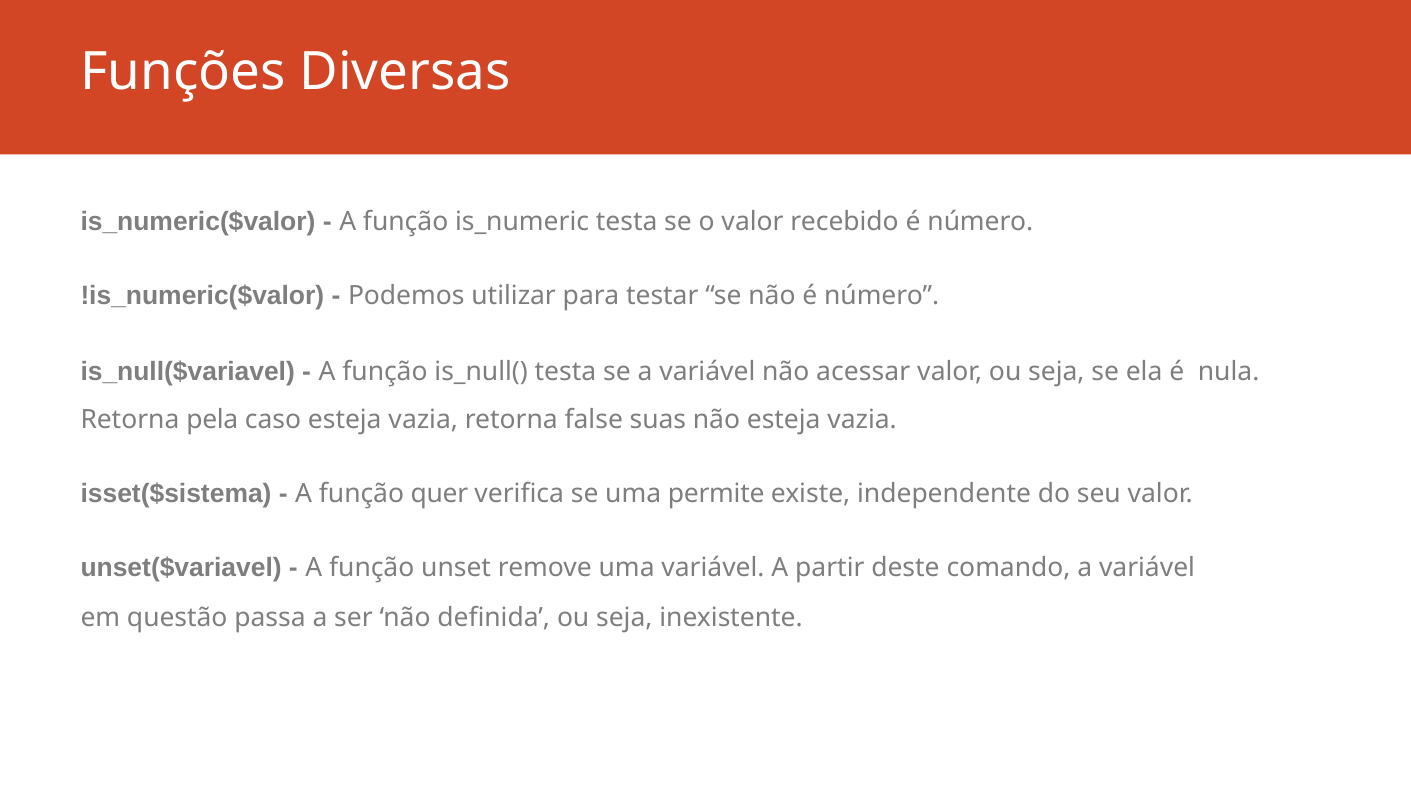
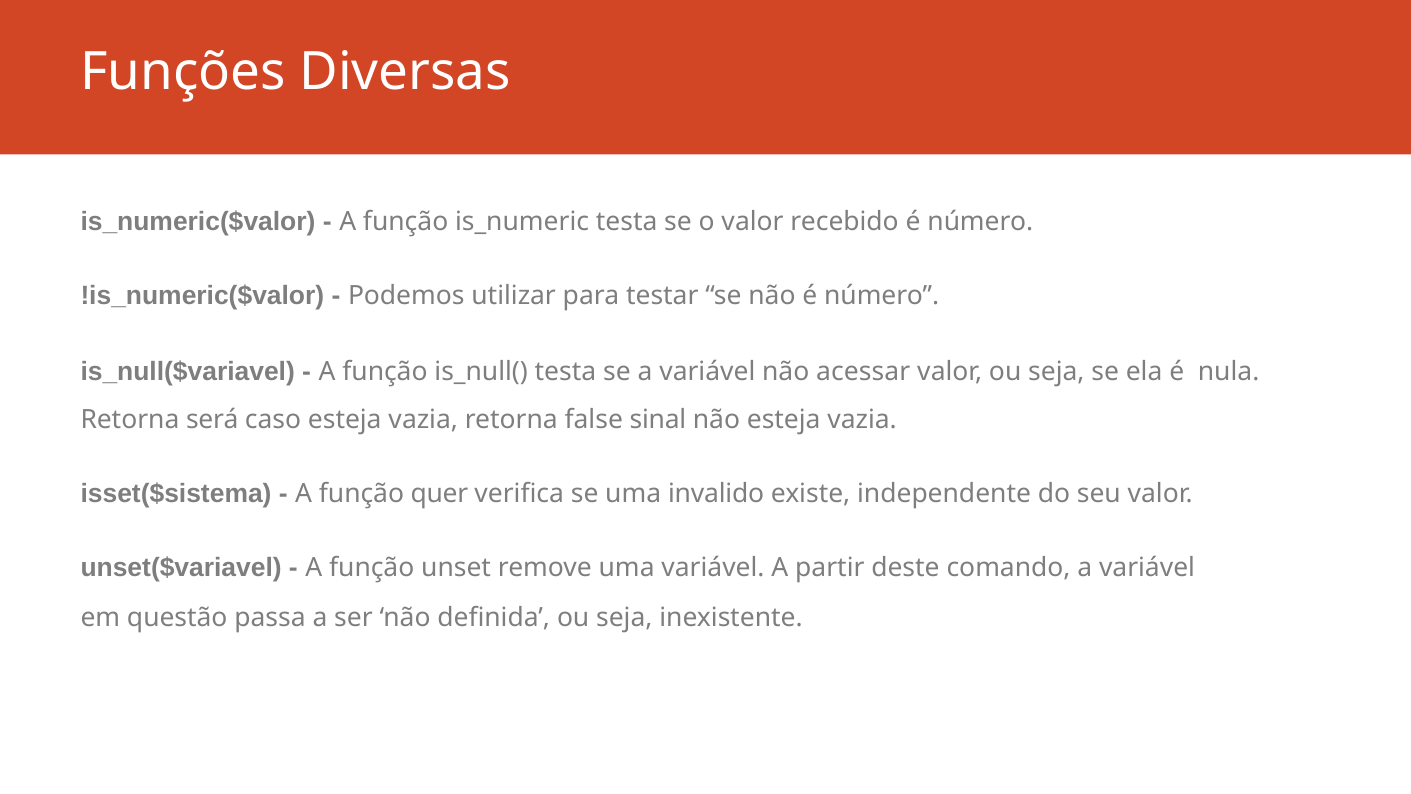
pela: pela -> será (212, 419)
suas: suas -> sinal (658, 419)
permite: permite -> invalido (716, 494)
